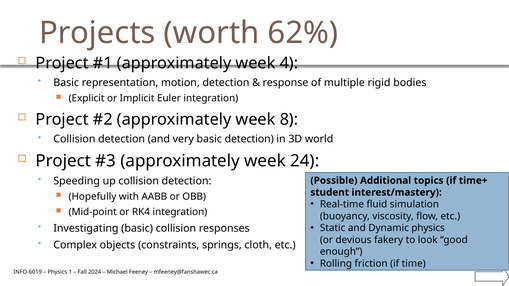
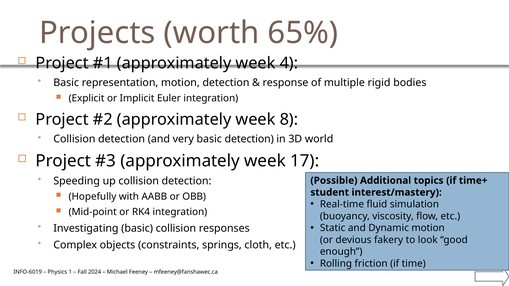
62%: 62% -> 65% (303, 33)
24: 24 -> 17 (305, 161)
Dynamic physics: physics -> motion (428, 228)
